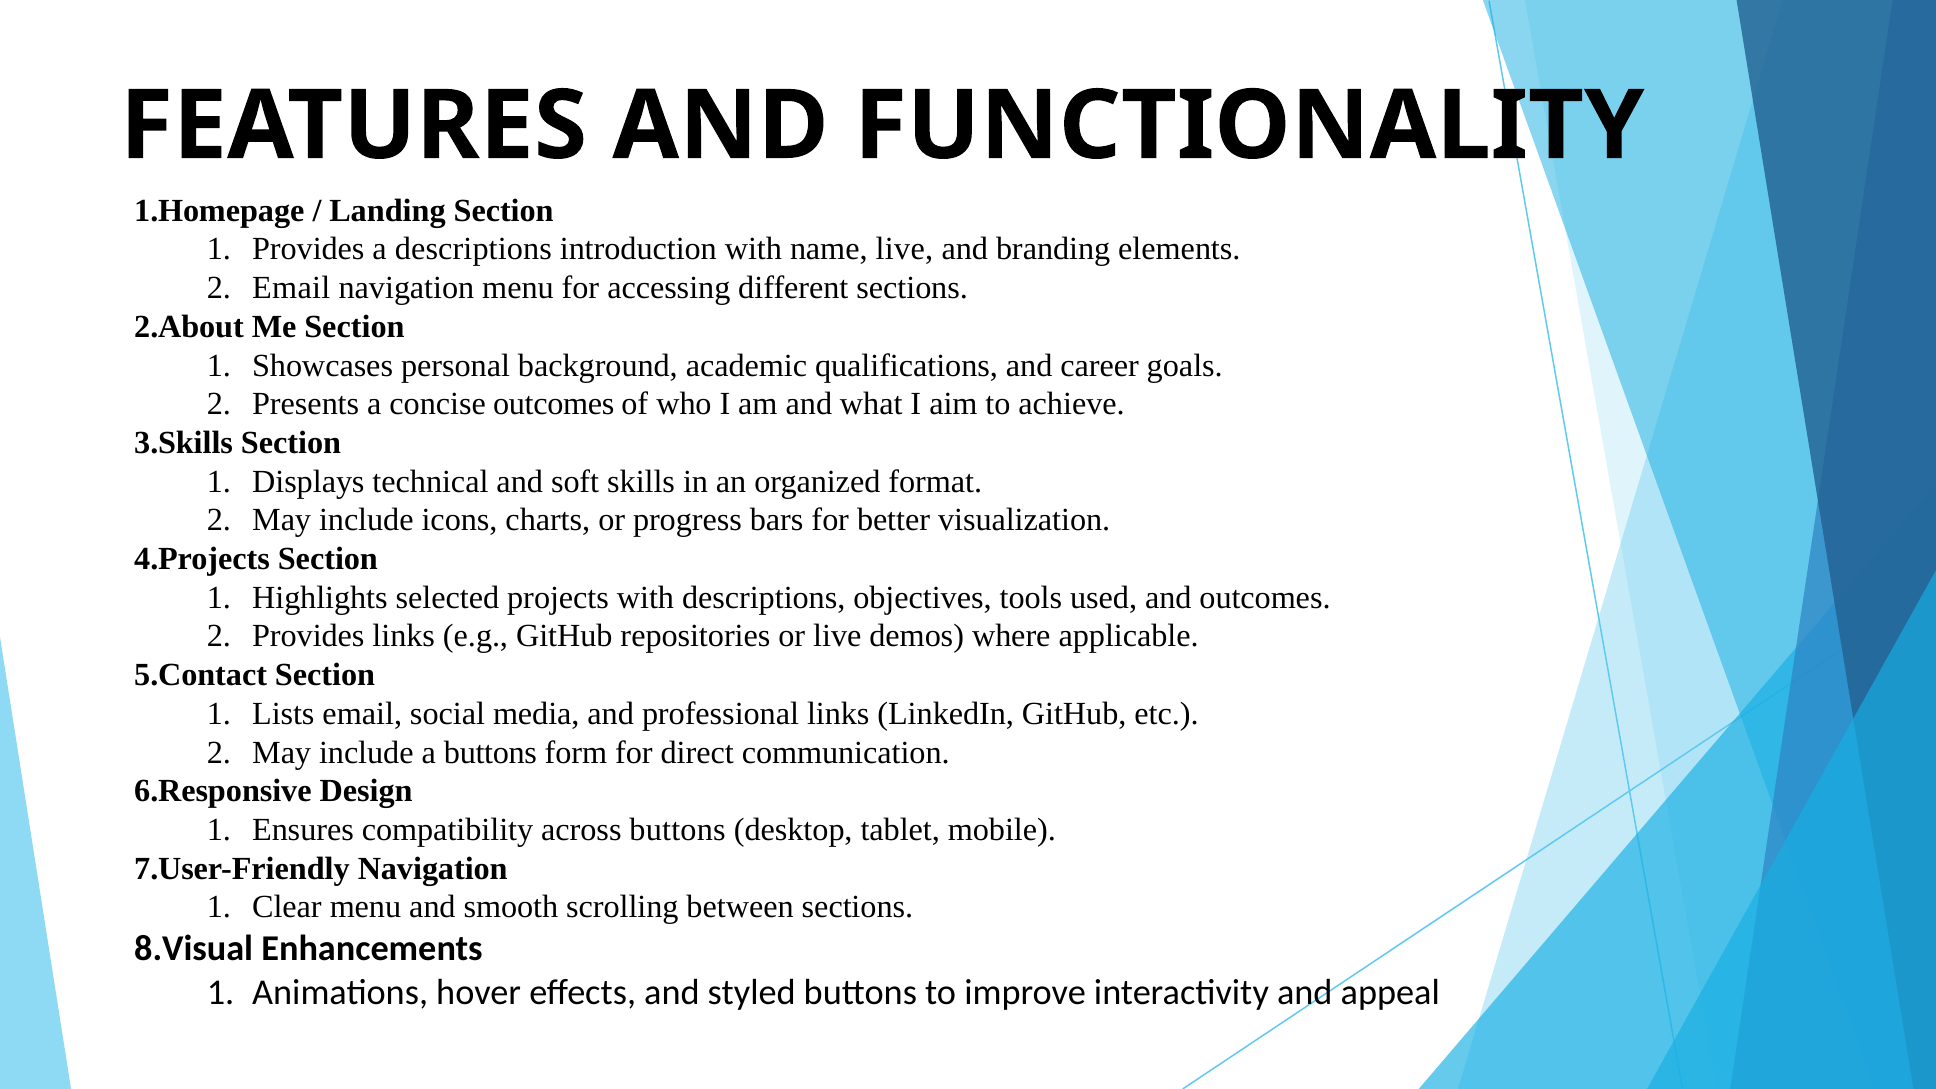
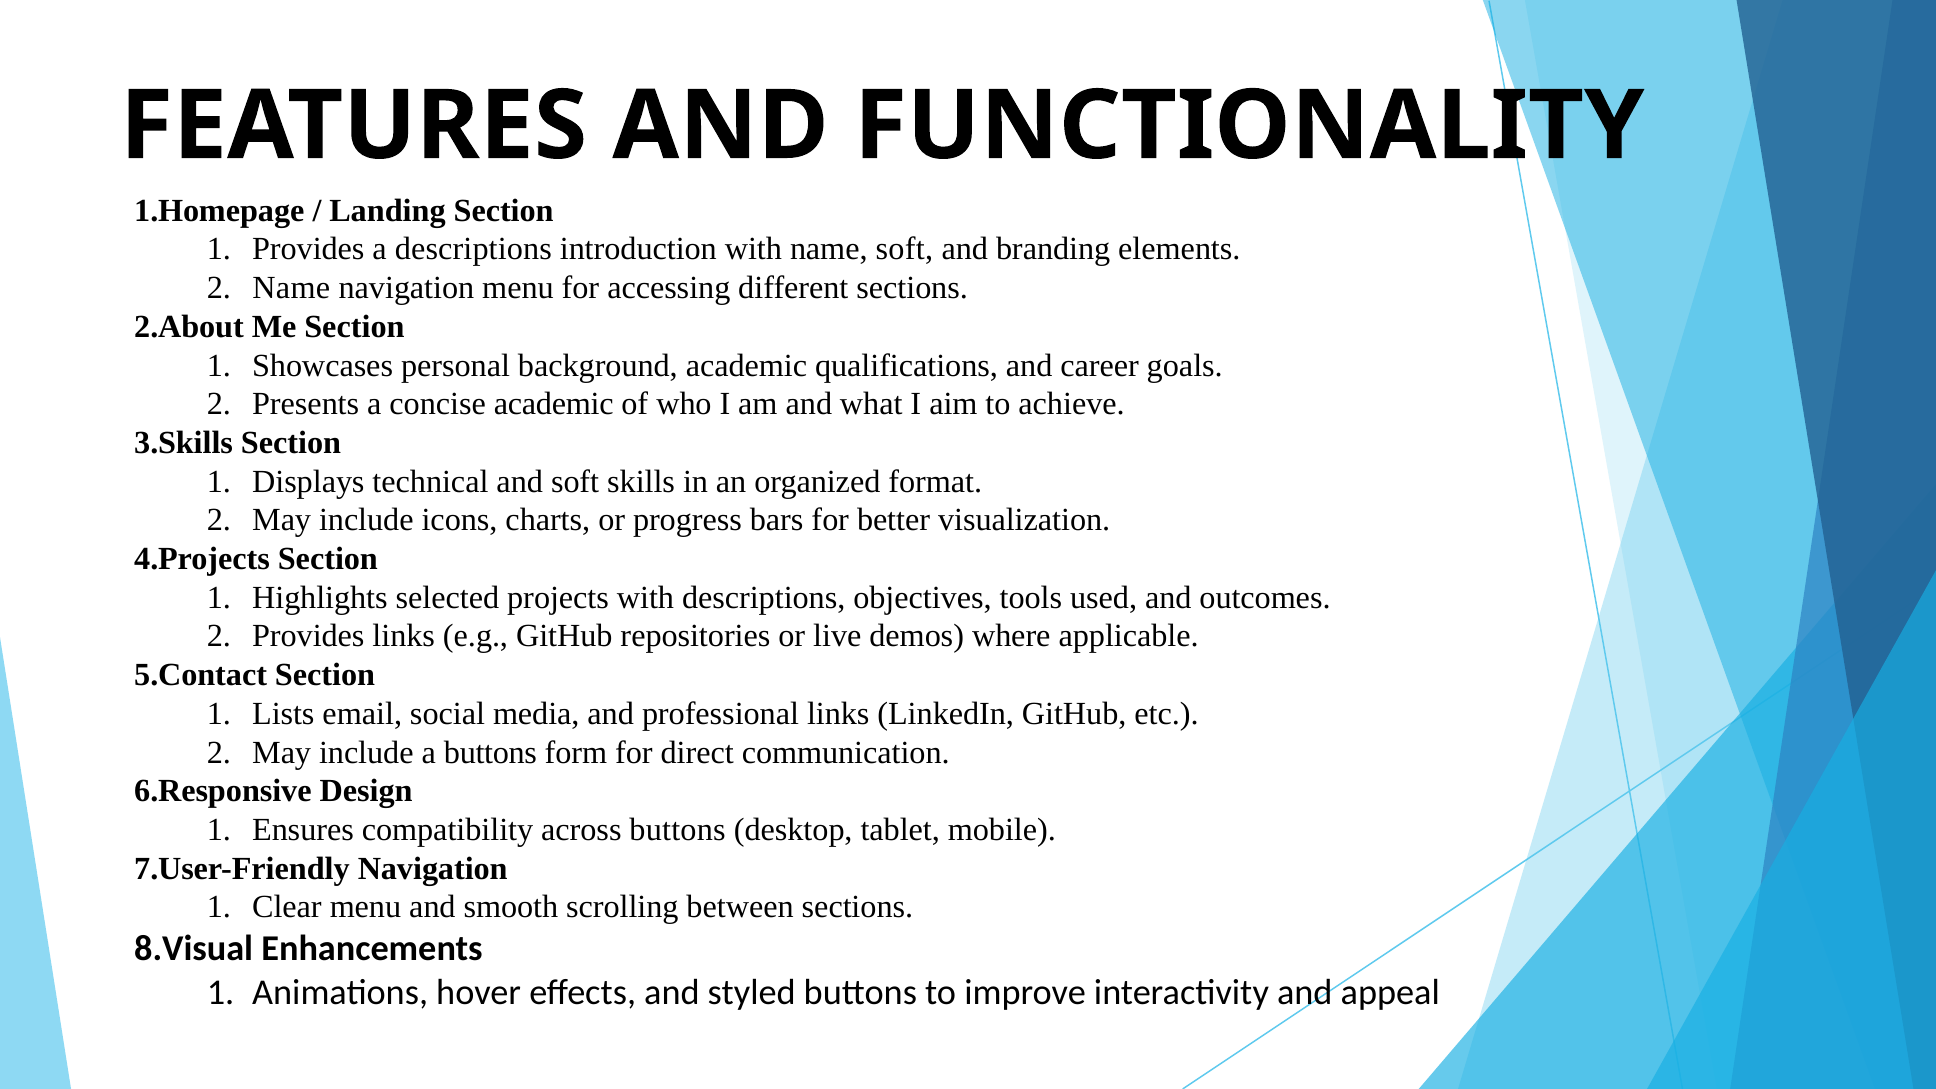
name live: live -> soft (904, 249)
Email: Email -> Name (291, 288)
concise outcomes: outcomes -> academic (554, 404)
